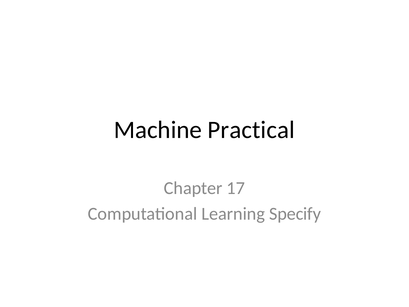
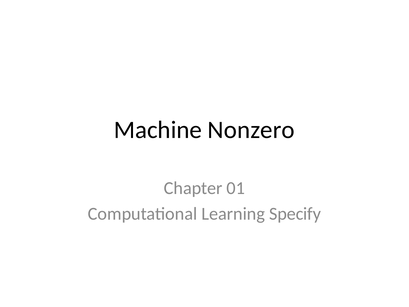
Practical: Practical -> Nonzero (251, 130)
17: 17 -> 01 (236, 188)
